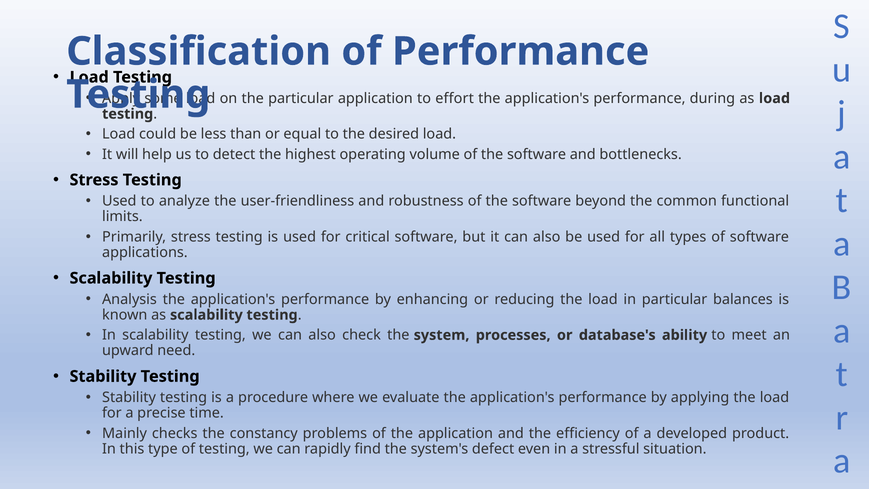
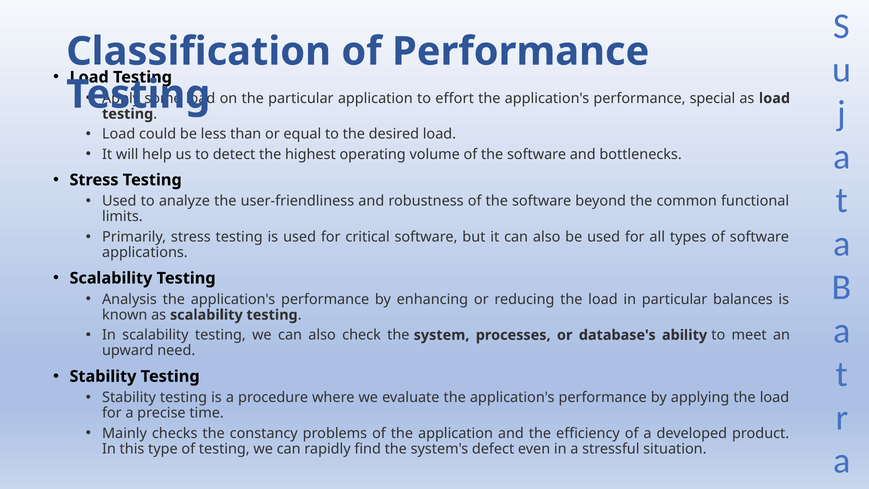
during: during -> special (712, 98)
